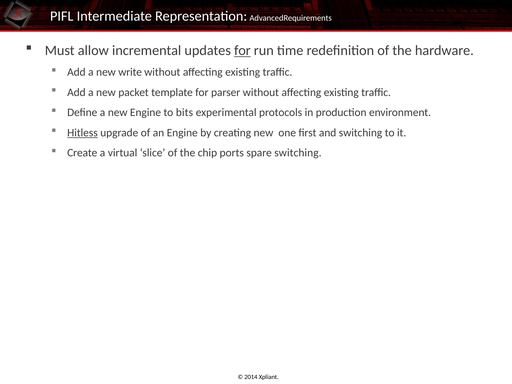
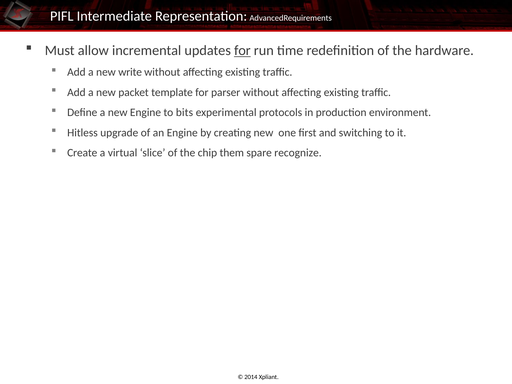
Hitless underline: present -> none (82, 133)
ports: ports -> them (232, 153)
spare switching: switching -> recognize (298, 153)
